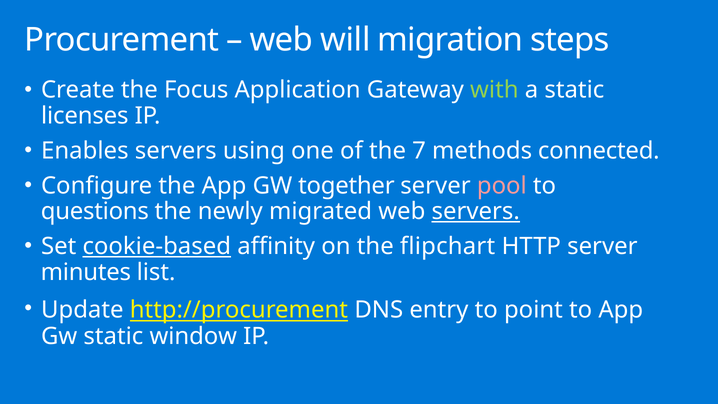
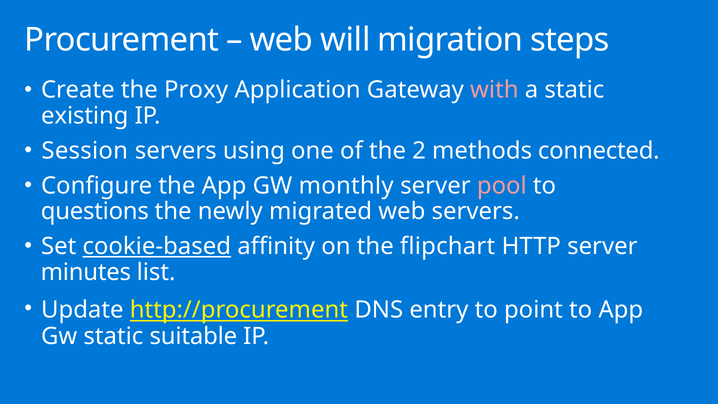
Focus: Focus -> Proxy (196, 90)
with colour: light green -> pink (494, 90)
licenses: licenses -> existing (85, 116)
Enables: Enables -> Session (85, 151)
7: 7 -> 2 (419, 151)
together: together -> monthly (346, 186)
servers underline: present -> none (476, 211)
window: window -> suitable (193, 336)
